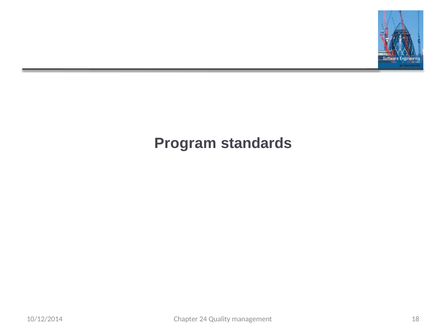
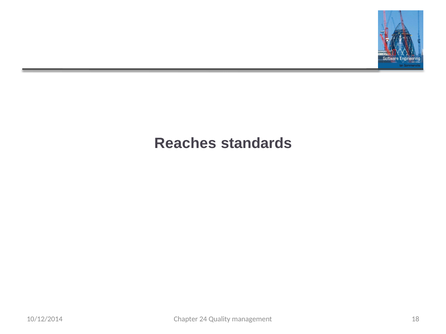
Program: Program -> Reaches (185, 143)
